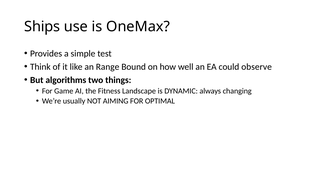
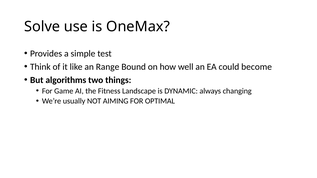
Ships: Ships -> Solve (42, 27)
observe: observe -> become (257, 67)
